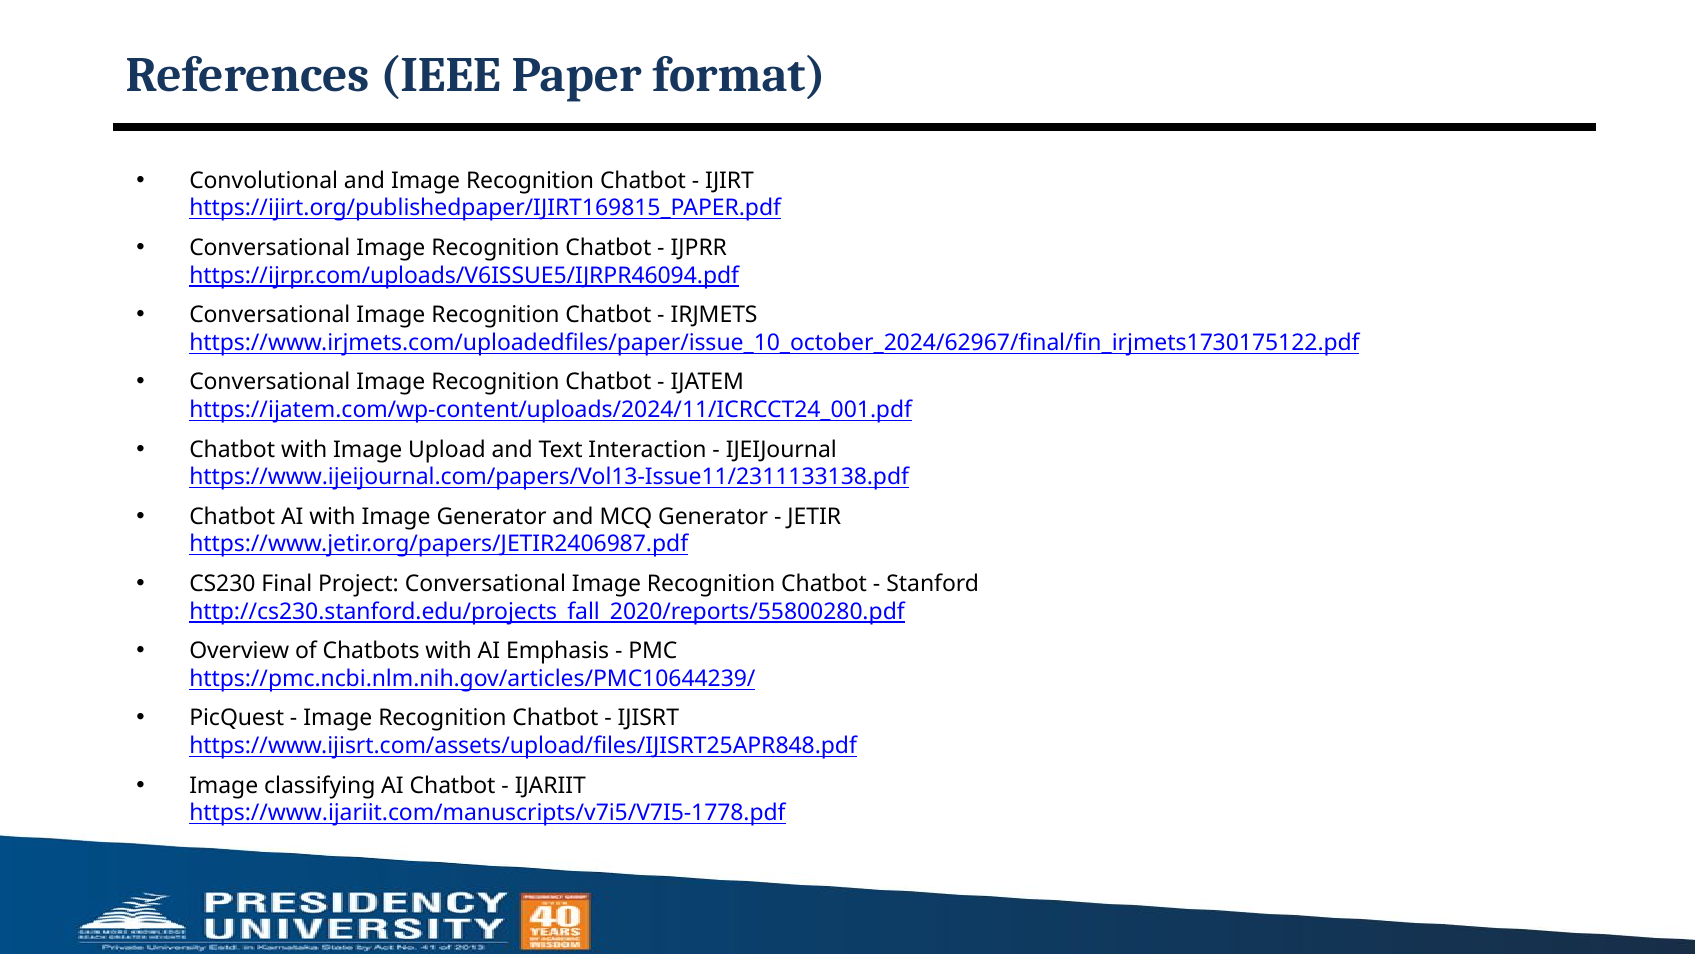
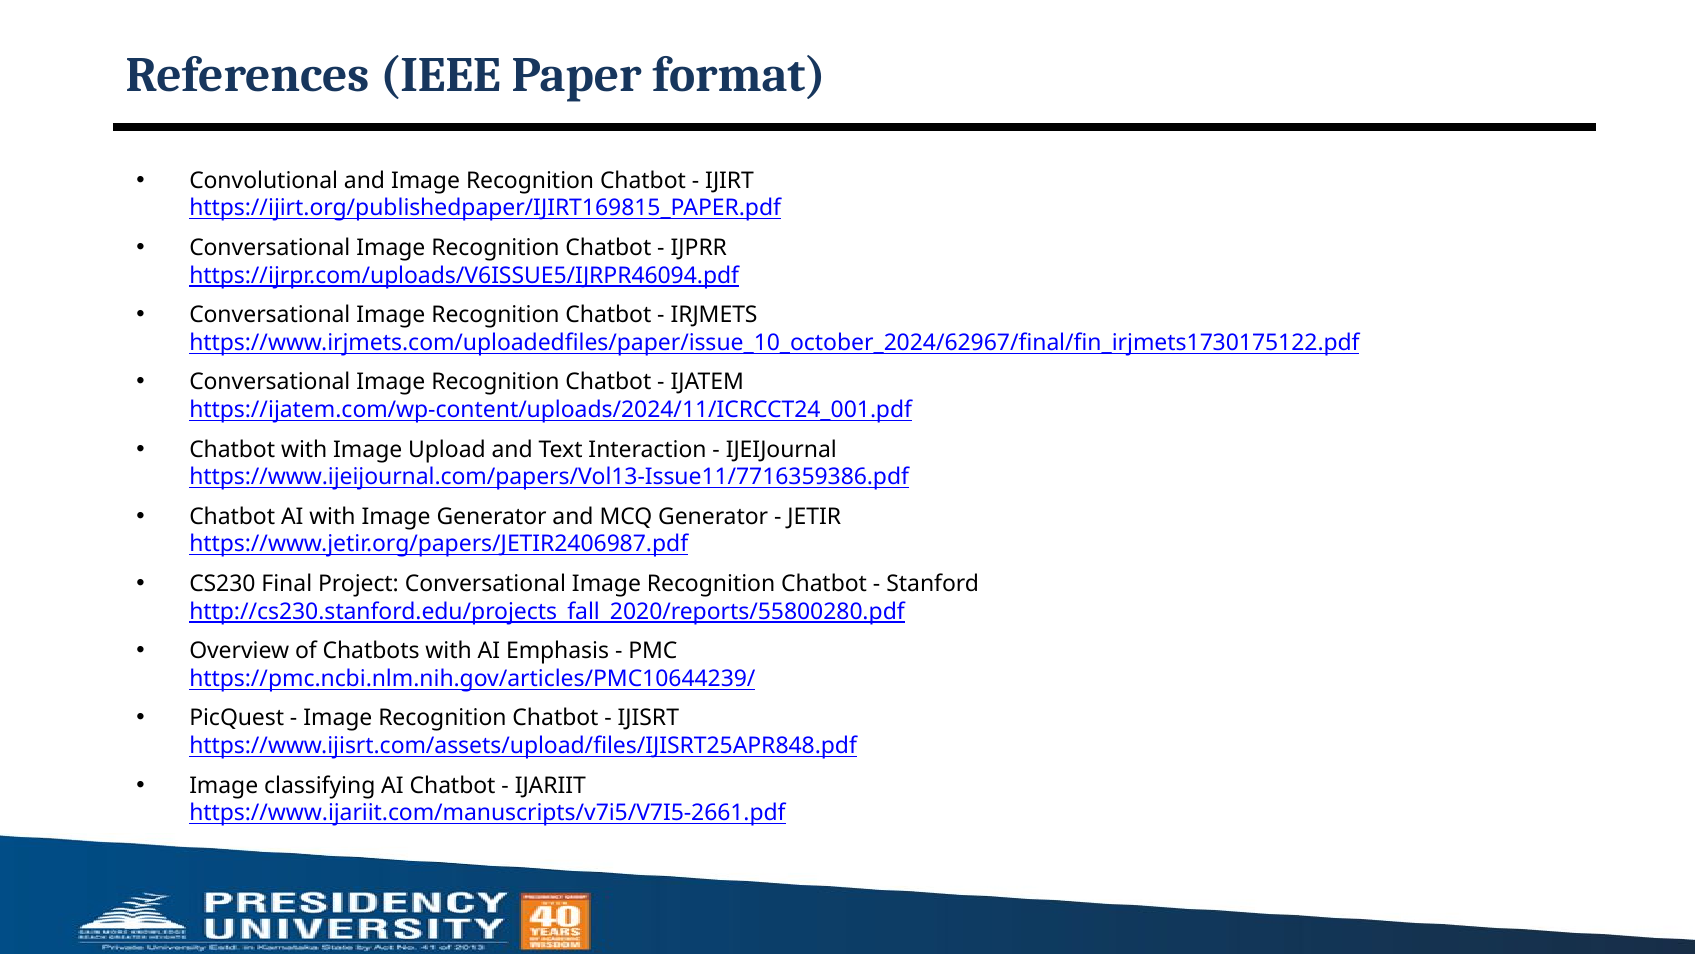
https://www.ijeijournal.com/papers/Vol13-Issue11/2311133138.pdf: https://www.ijeijournal.com/papers/Vol13-Issue11/2311133138.pdf -> https://www.ijeijournal.com/papers/Vol13-Issue11/7716359386.pdf (549, 477)
https://www.ijariit.com/manuscripts/v7i5/V7I5-1778.pdf: https://www.ijariit.com/manuscripts/v7i5/V7I5-1778.pdf -> https://www.ijariit.com/manuscripts/v7i5/V7I5-2661.pdf (487, 813)
